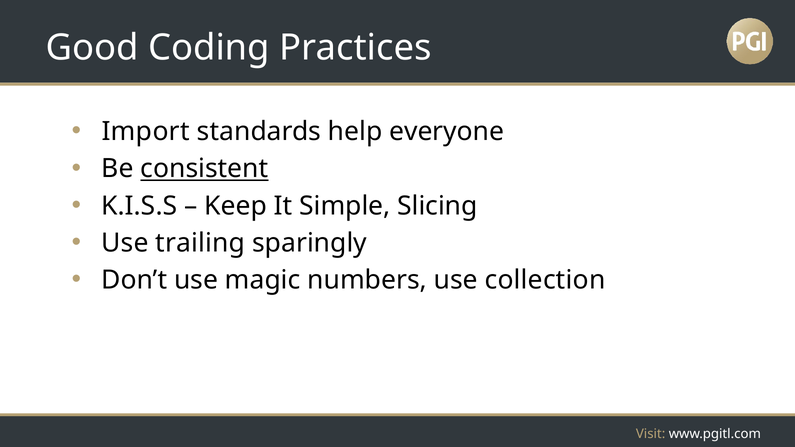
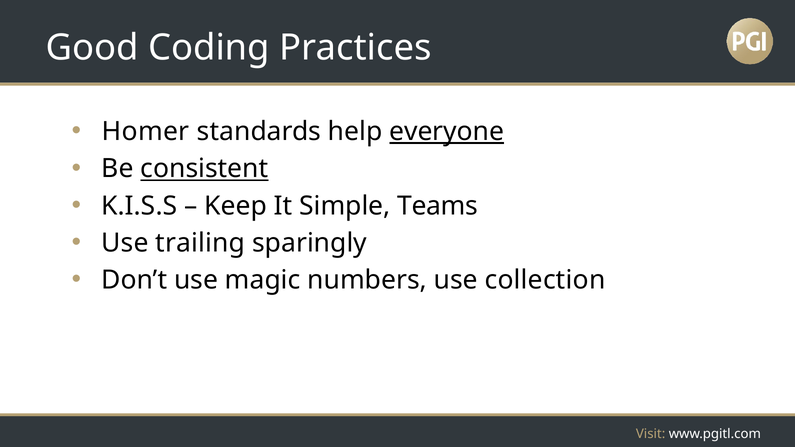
Import: Import -> Homer (146, 132)
everyone underline: none -> present (447, 132)
Slicing: Slicing -> Teams (438, 206)
